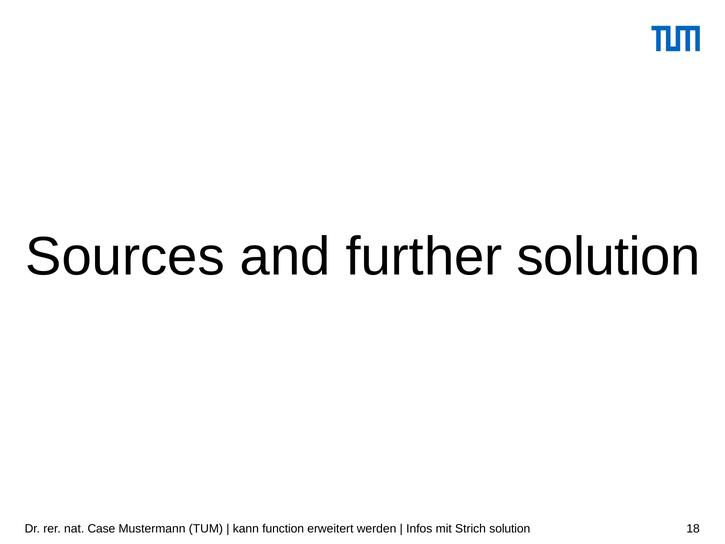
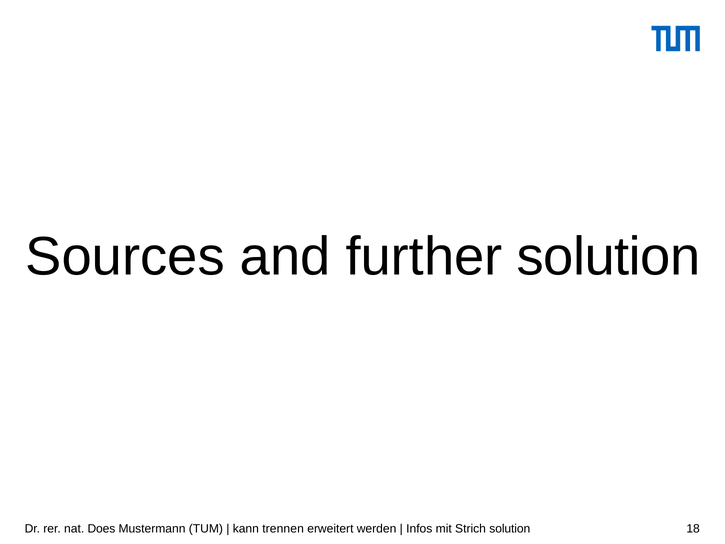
Case: Case -> Does (101, 529)
function: function -> trennen (283, 529)
